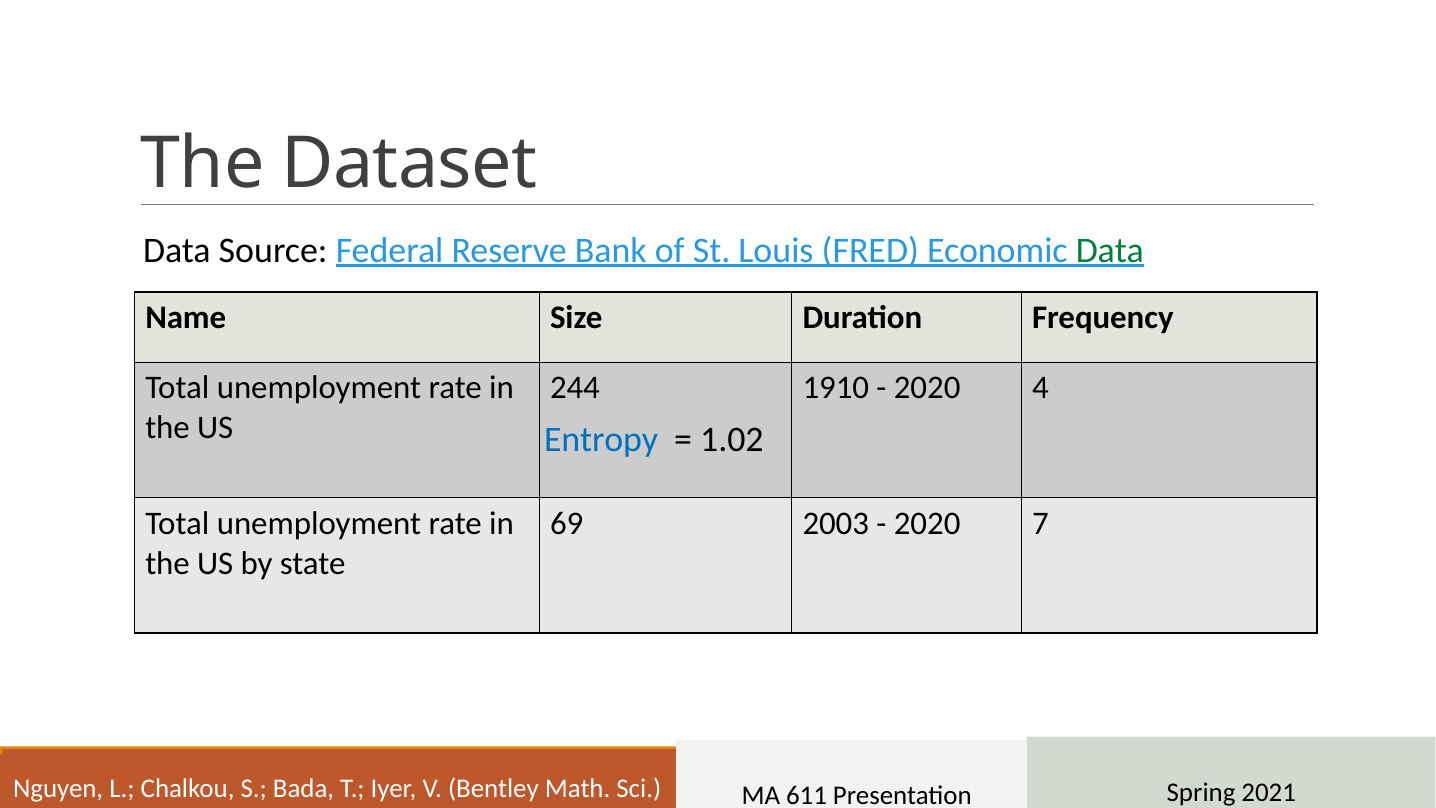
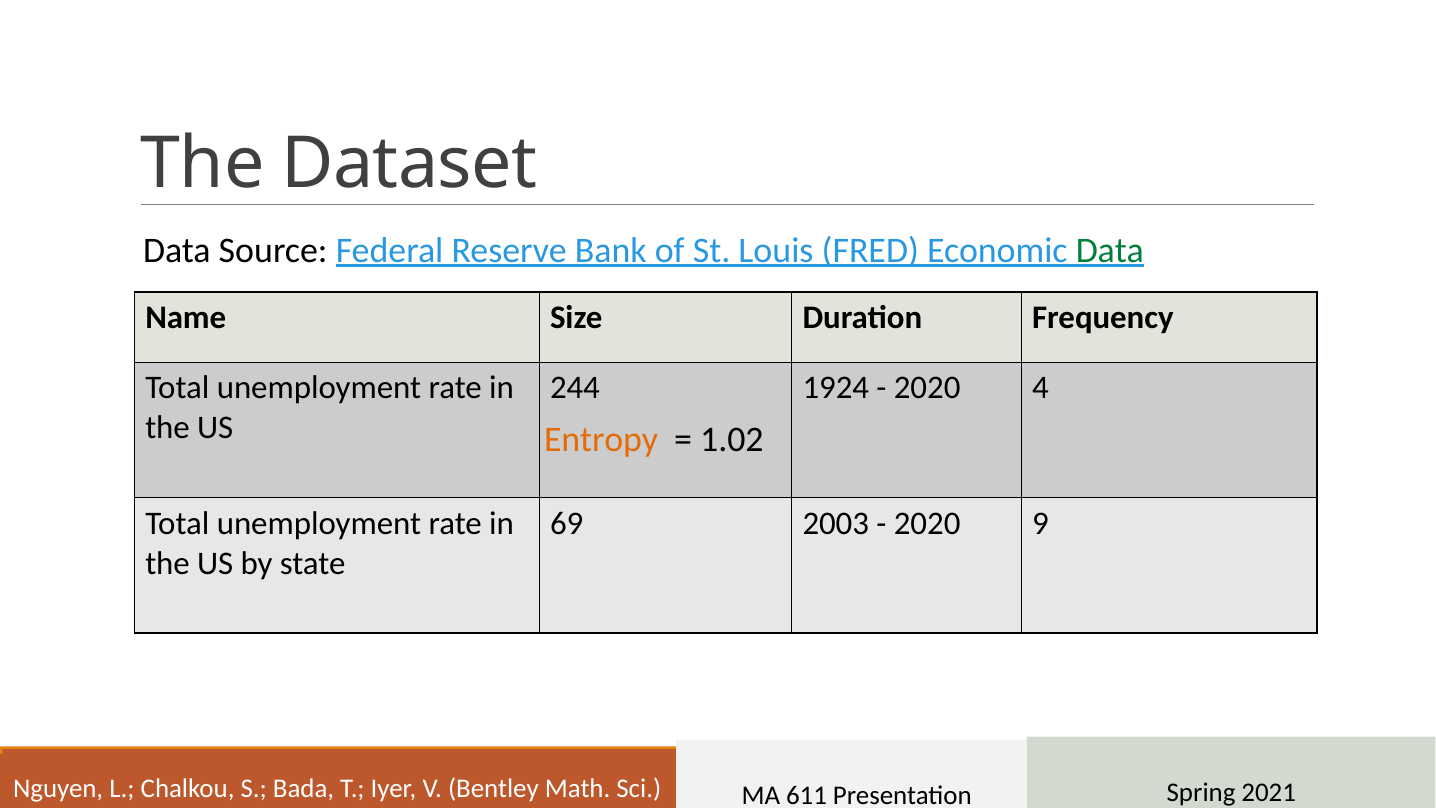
1910: 1910 -> 1924 (836, 388)
Entropy colour: blue -> orange (601, 440)
7: 7 -> 9 (1040, 523)
